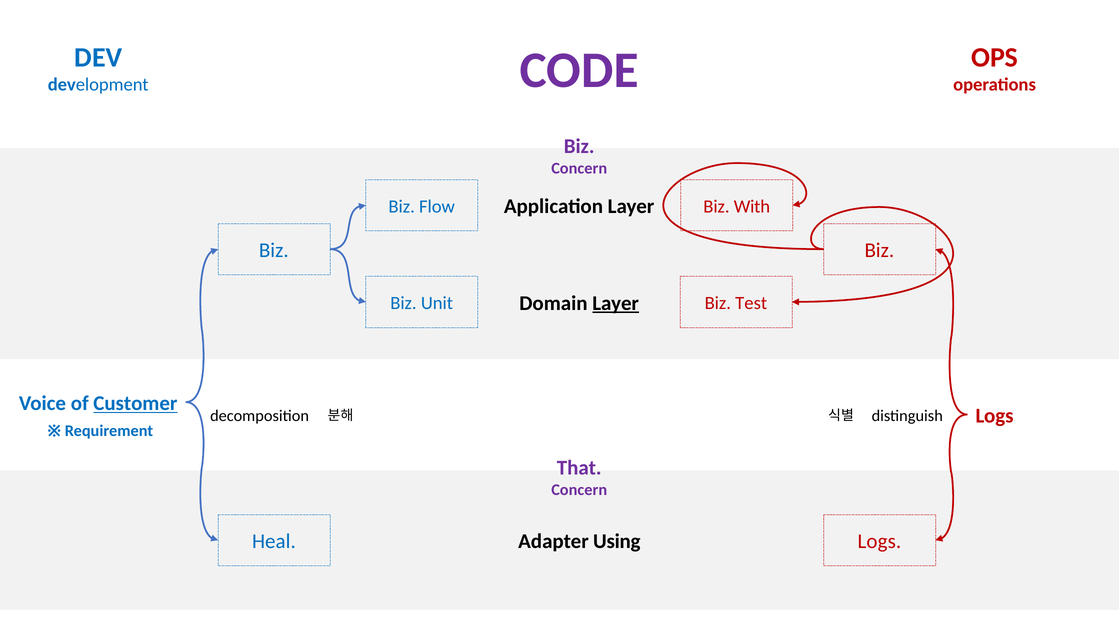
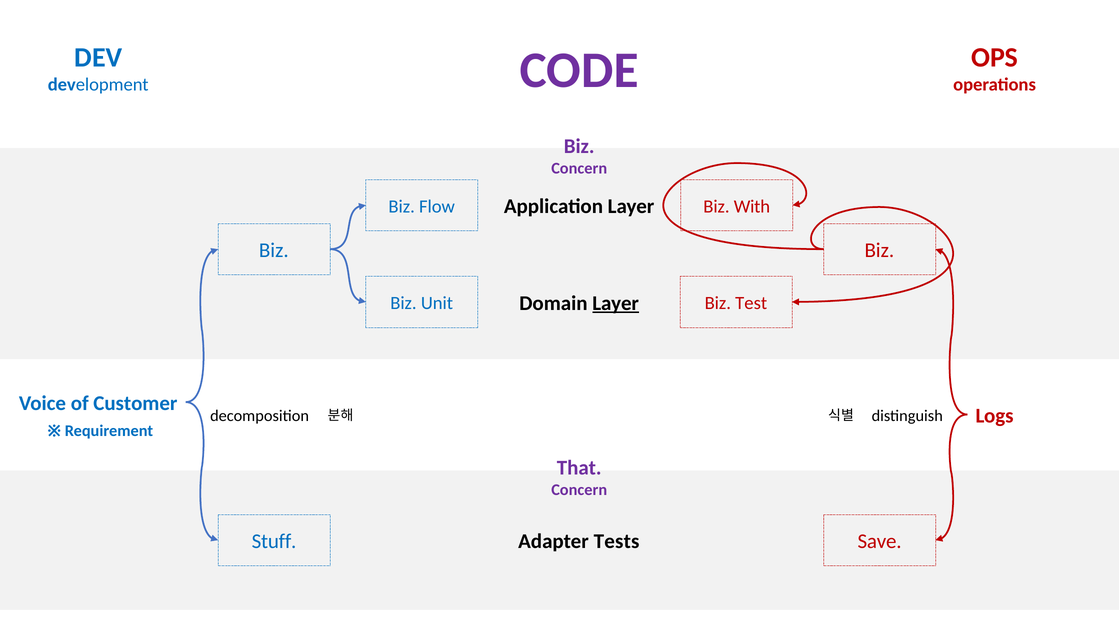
Customer underline: present -> none (135, 404)
Heal: Heal -> Stuff (274, 542)
Using: Using -> Tests (617, 542)
Logs: Logs -> Save (880, 542)
